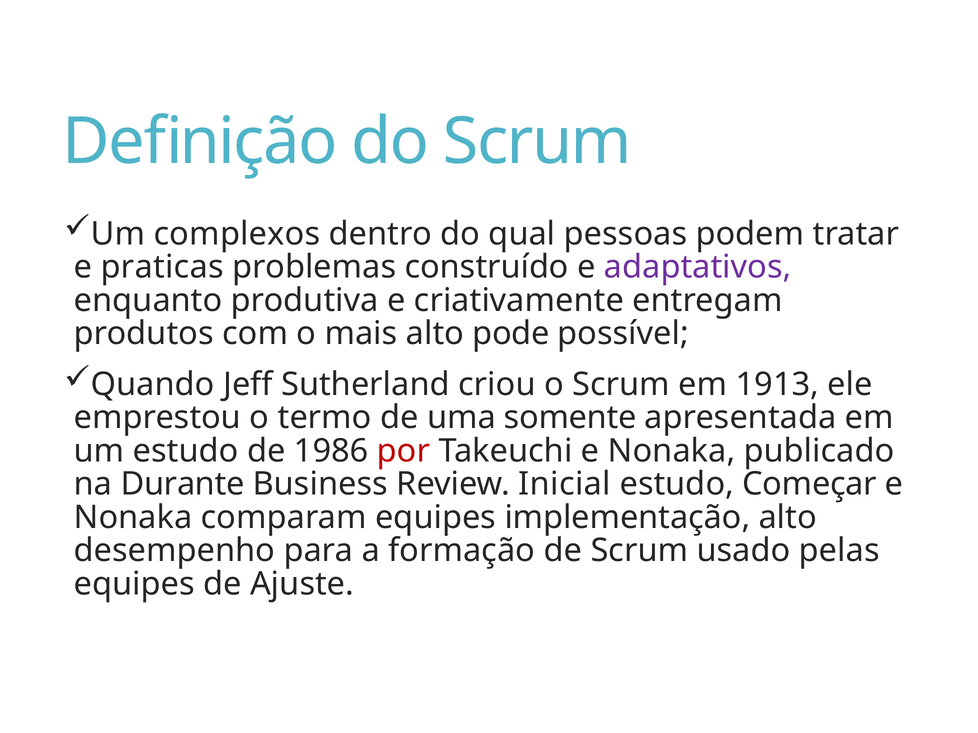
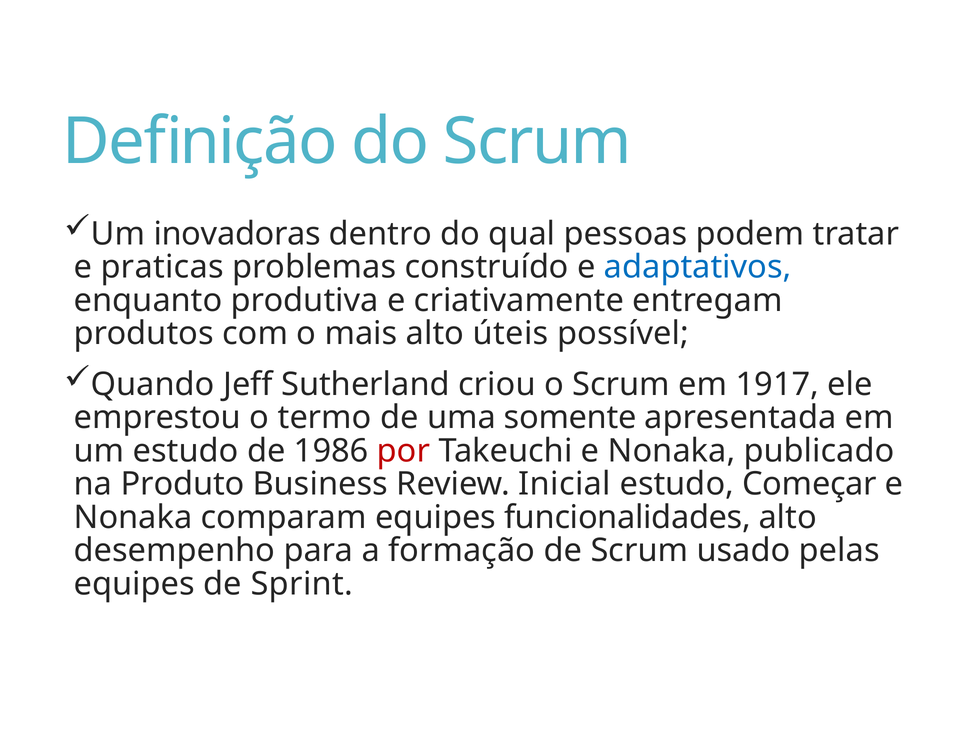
complexos: complexos -> inovadoras (237, 234)
adaptativos colour: purple -> blue (698, 267)
pode: pode -> úteis (511, 334)
1913: 1913 -> 1917 (777, 385)
Durante: Durante -> Produto (183, 484)
implementação: implementação -> funcionalidades (628, 518)
Ajuste: Ajuste -> Sprint (302, 584)
